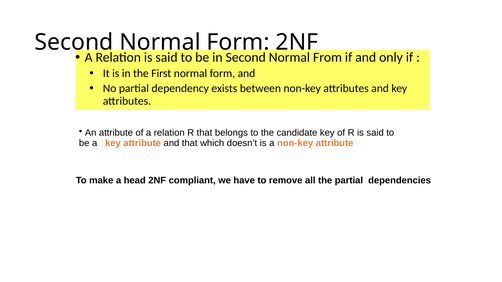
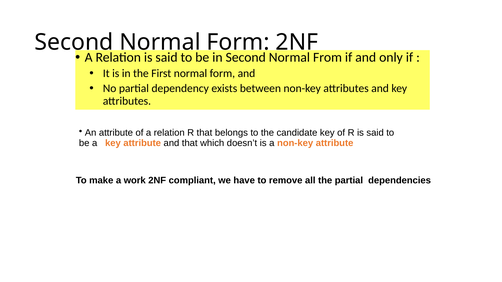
head: head -> work (135, 181)
